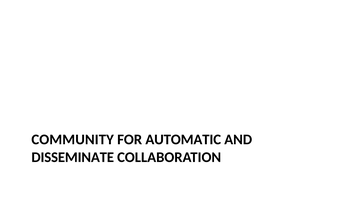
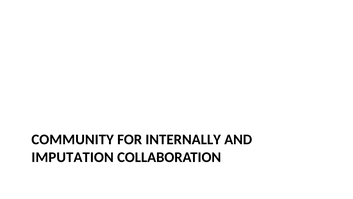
AUTOMATIC: AUTOMATIC -> INTERNALLY (183, 139)
DISSEMINATE: DISSEMINATE -> IMPUTATION (73, 157)
